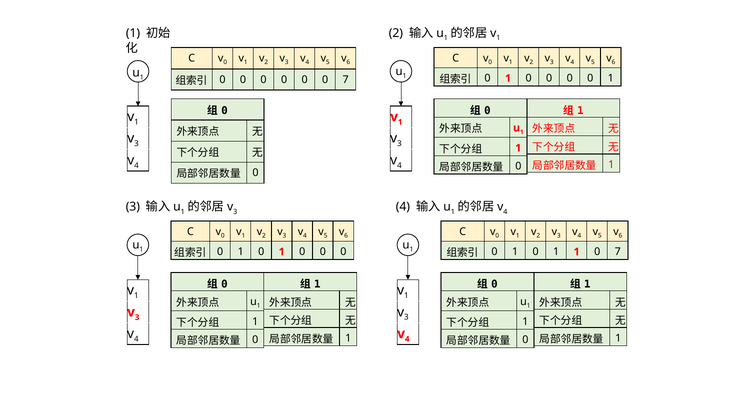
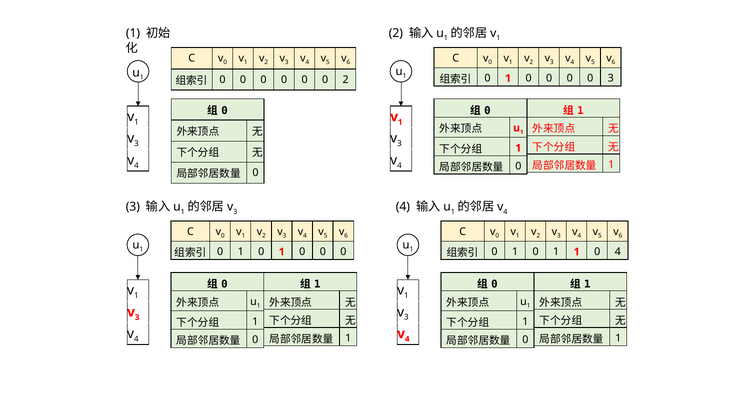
0 0 1: 1 -> 3 (611, 78)
0 0 7: 7 -> 2 (346, 80)
1 0 7: 7 -> 4 (618, 252)
